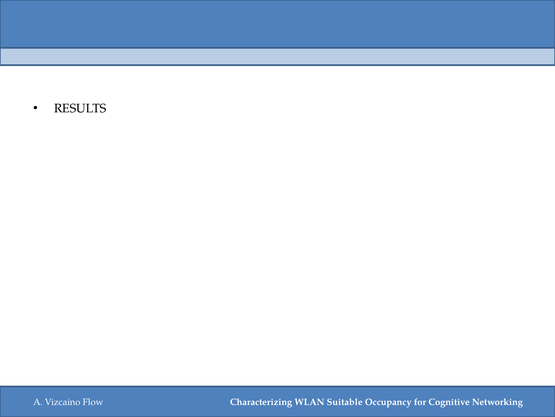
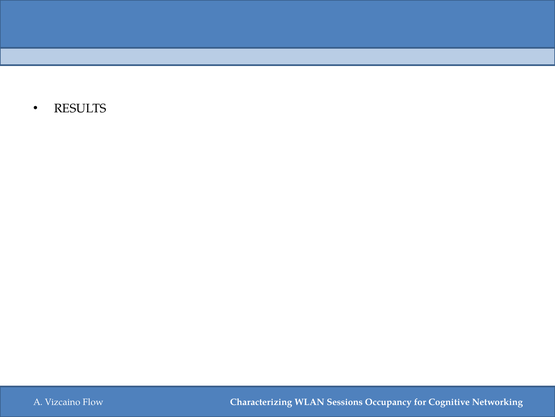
Suitable: Suitable -> Sessions (345, 401)
